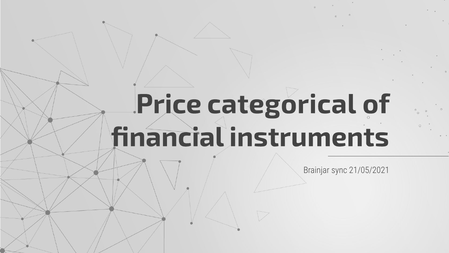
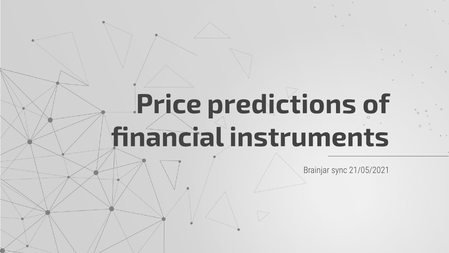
categorical: categorical -> predictions (282, 104)
